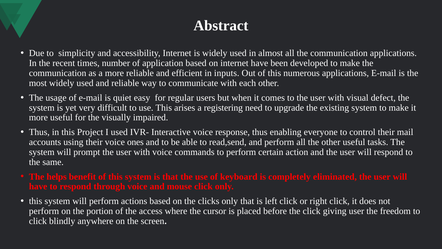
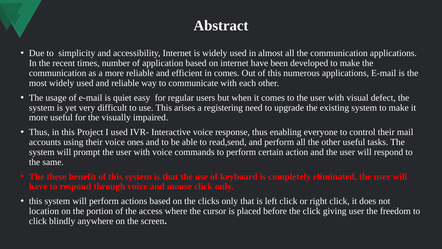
in inputs: inputs -> comes (227, 73)
helps: helps -> these (57, 176)
perform: perform -> location (44, 211)
